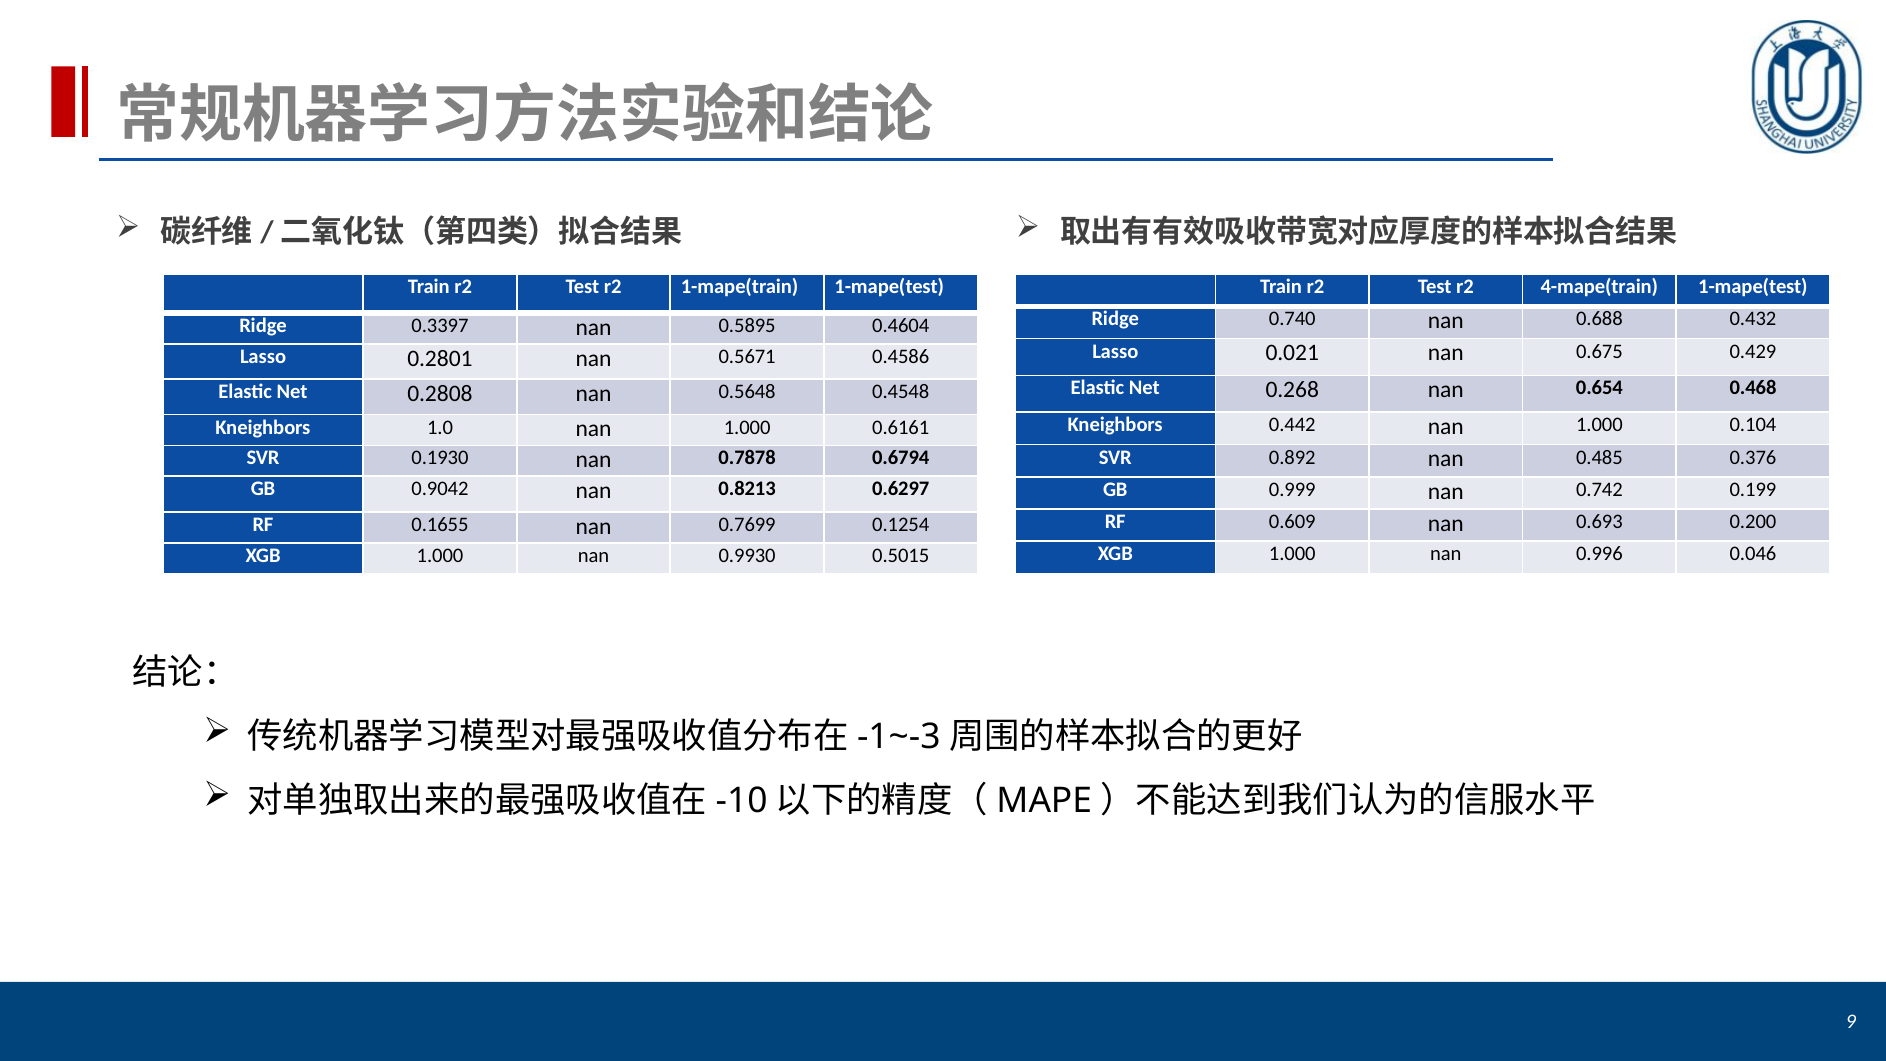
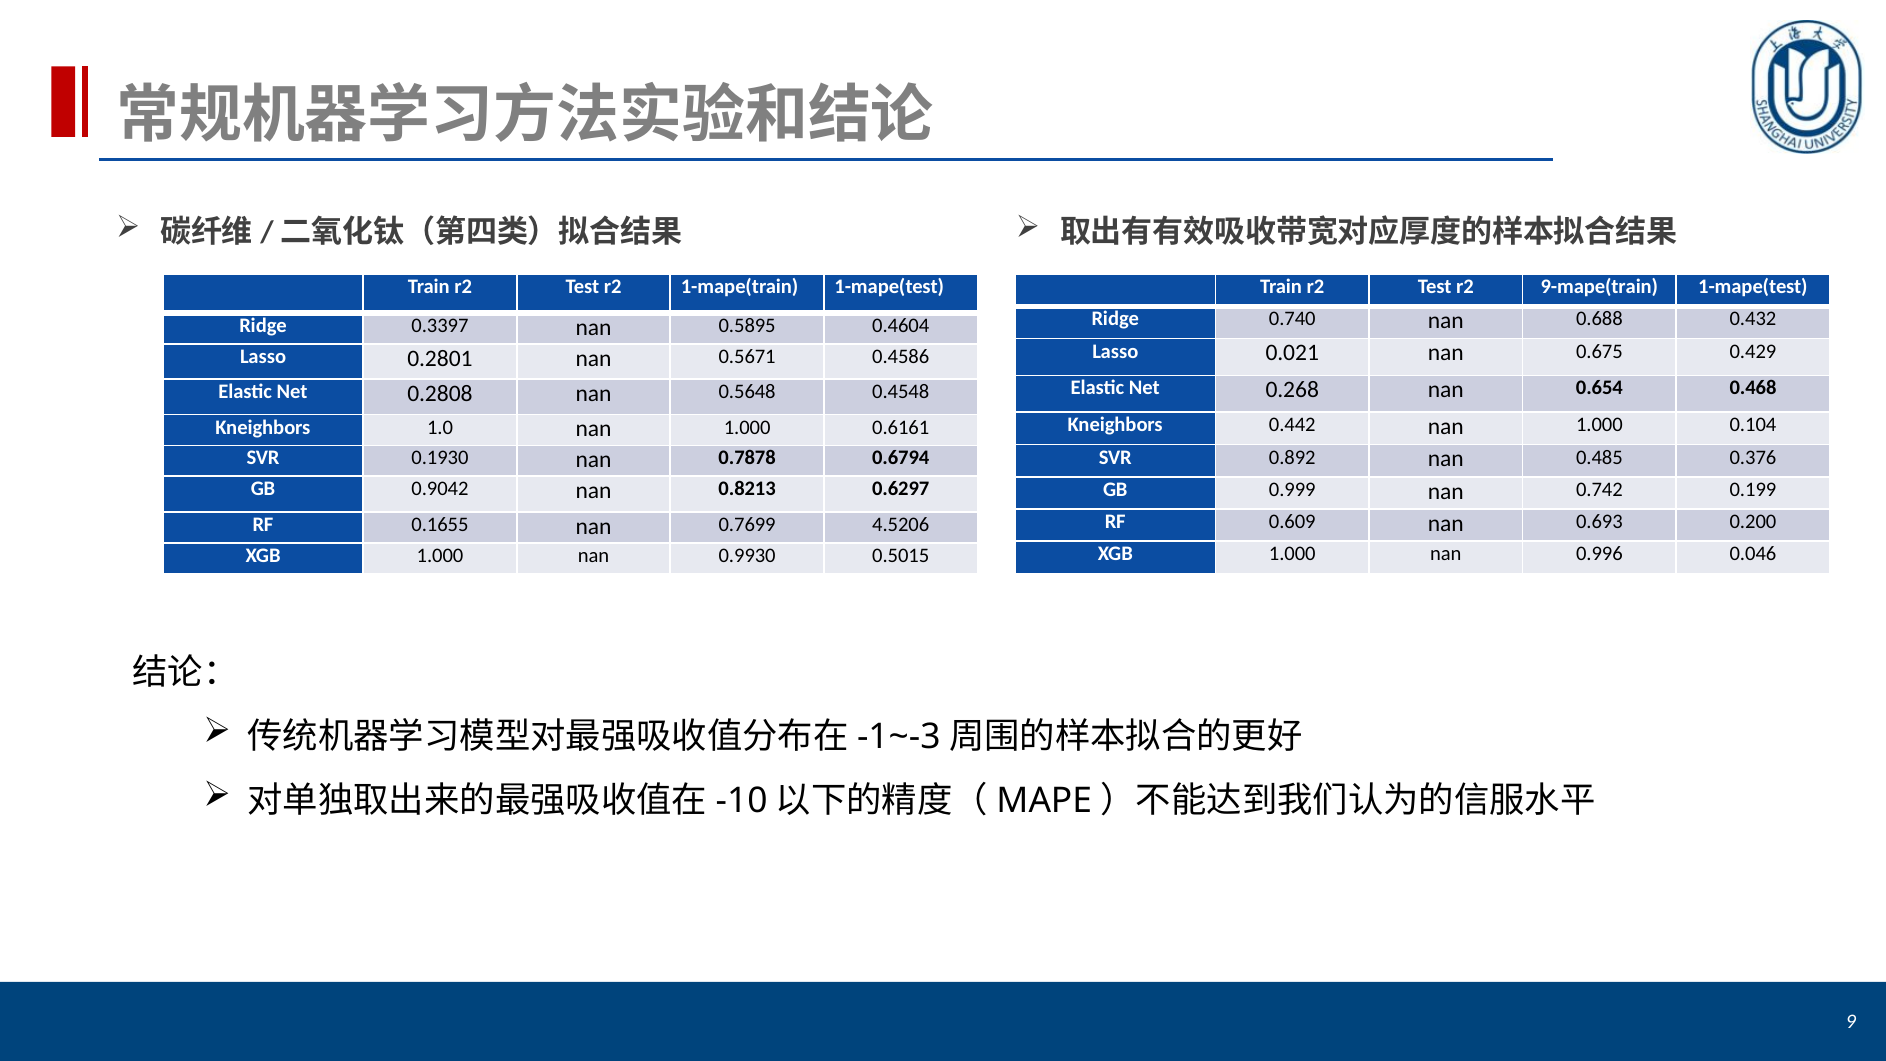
4-mape(train: 4-mape(train -> 9-mape(train (1599, 287)
0.1254: 0.1254 -> 4.5206 (901, 525)
